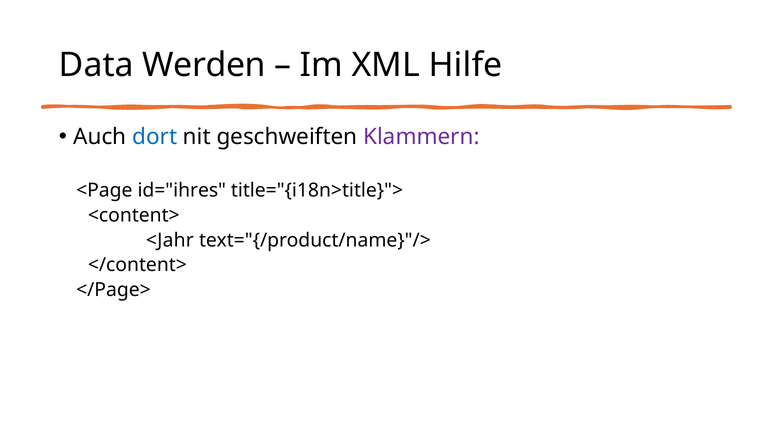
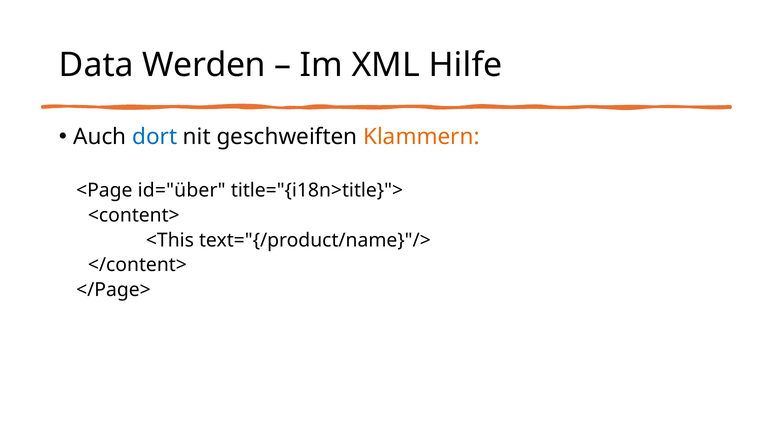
Klammern colour: purple -> orange (421, 137)
id="ihres: id="ihres -> id="über (182, 190)
<Jahr: <Jahr -> <This (170, 240)
